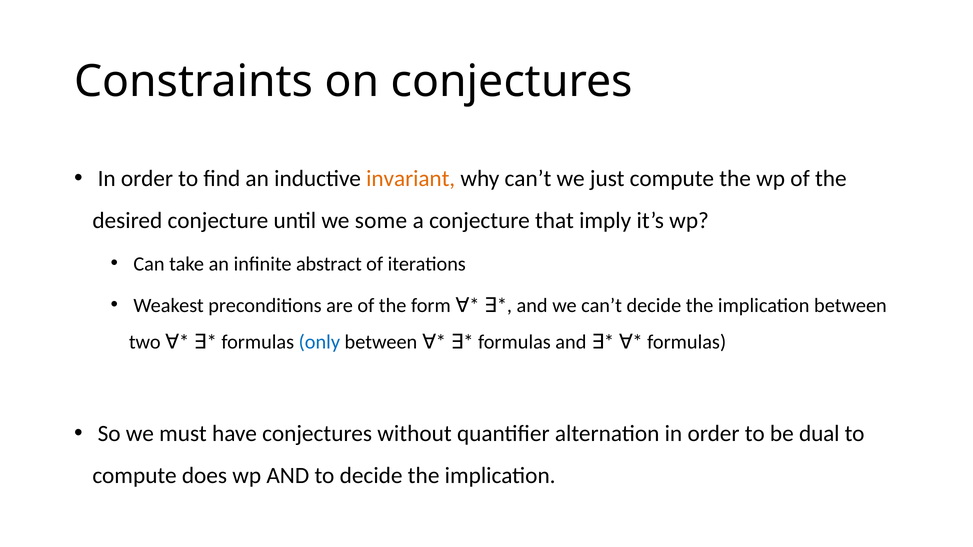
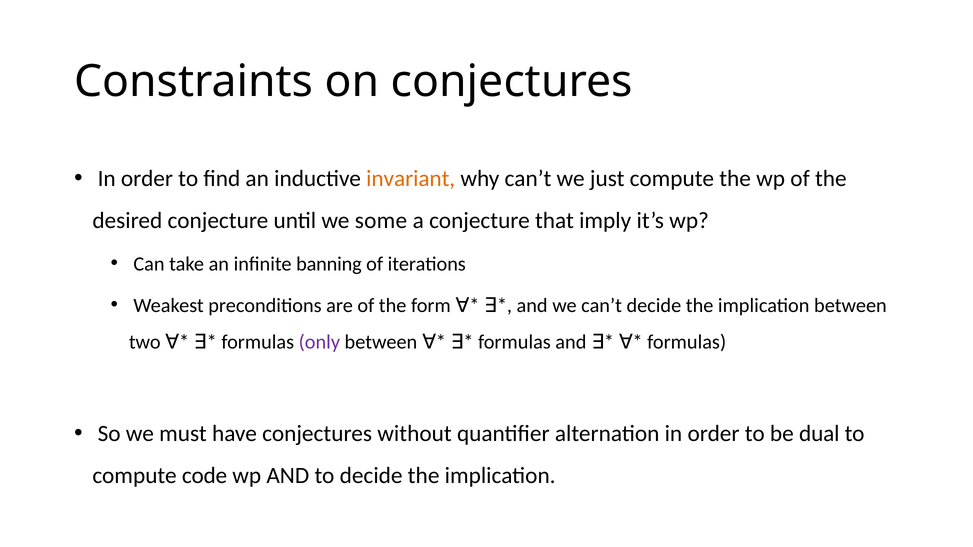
abstract: abstract -> banning (329, 264)
only colour: blue -> purple (319, 342)
does: does -> code (205, 476)
